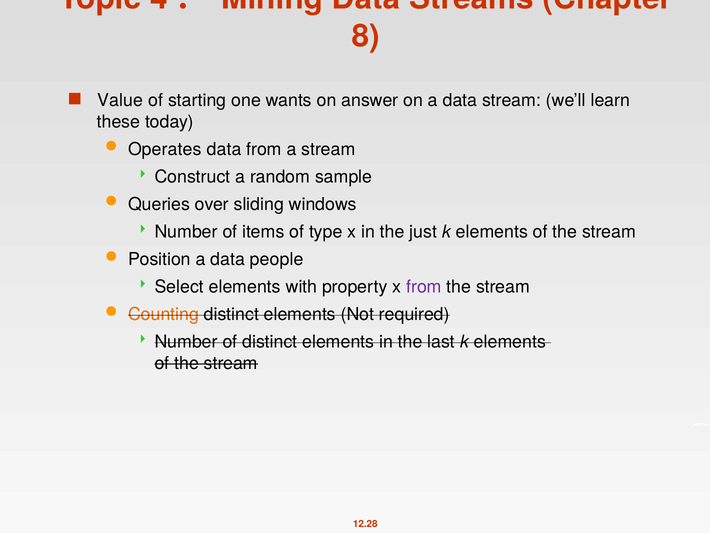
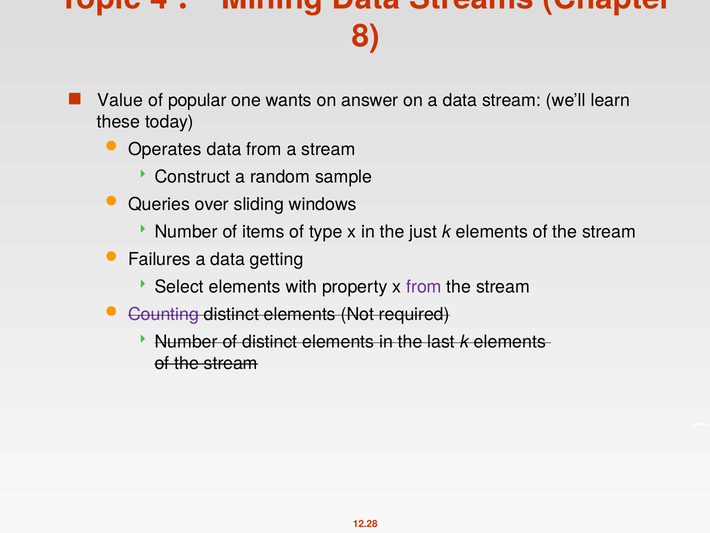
starting: starting -> popular (197, 100)
Position: Position -> Failures (159, 259)
people: people -> getting (277, 259)
Counting colour: orange -> purple (163, 314)
